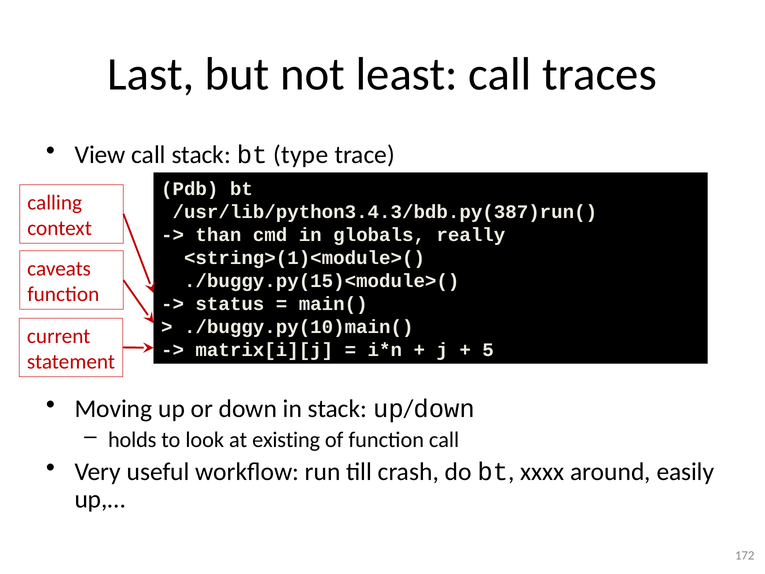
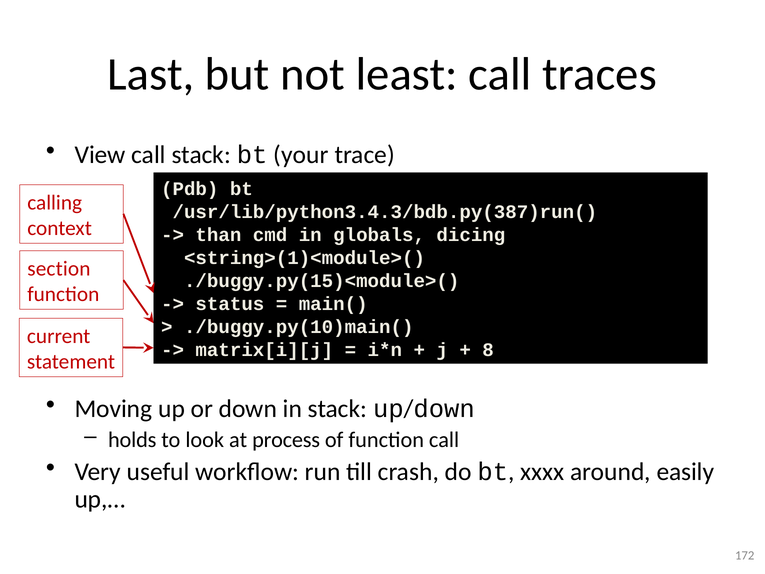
type: type -> your (301, 155)
really: really -> dicing (471, 235)
caveats: caveats -> section (59, 269)
5: 5 -> 8 (488, 350)
existing: existing -> process (286, 439)
